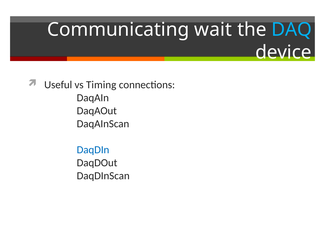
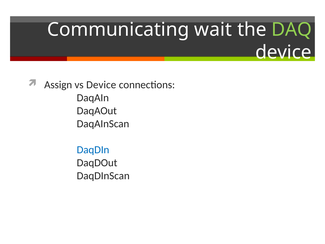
DAQ colour: light blue -> light green (292, 30)
Useful: Useful -> Assign (58, 85)
vs Timing: Timing -> Device (101, 85)
